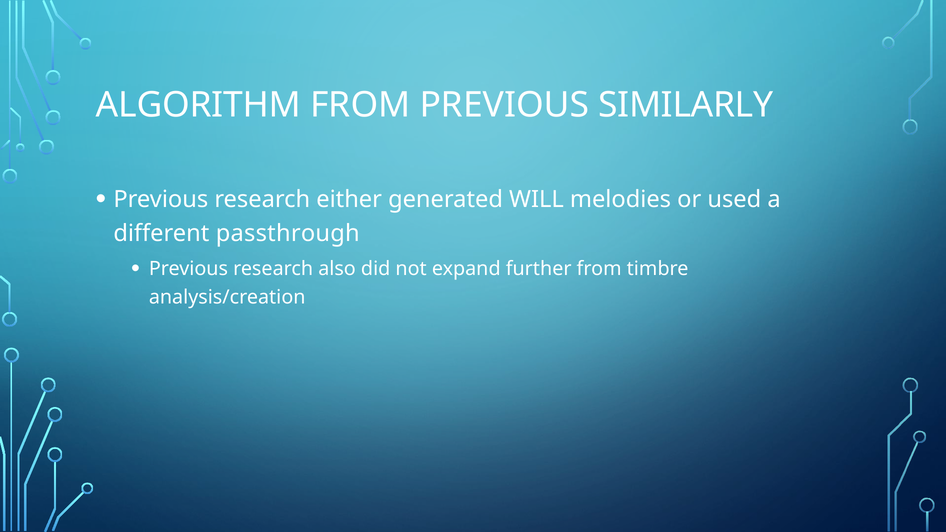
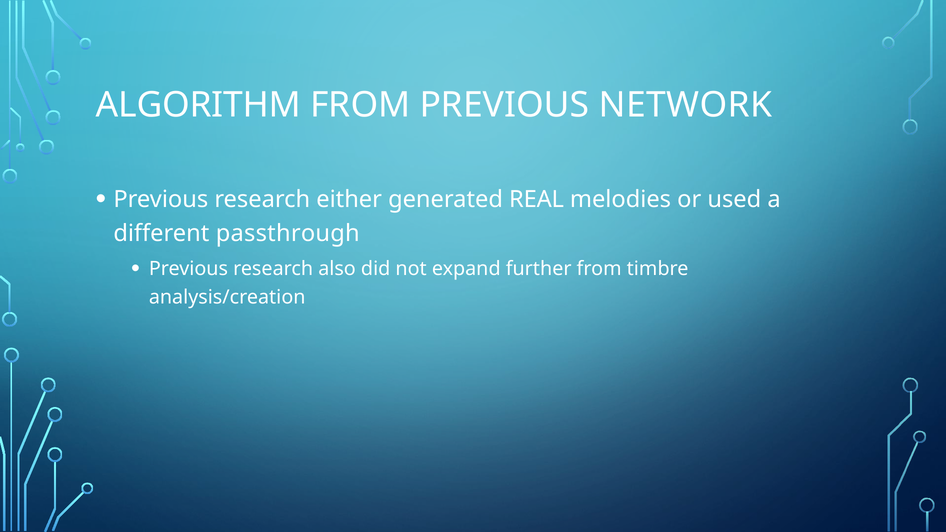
SIMILARLY: SIMILARLY -> NETWORK (685, 105)
WILL: WILL -> REAL (537, 200)
